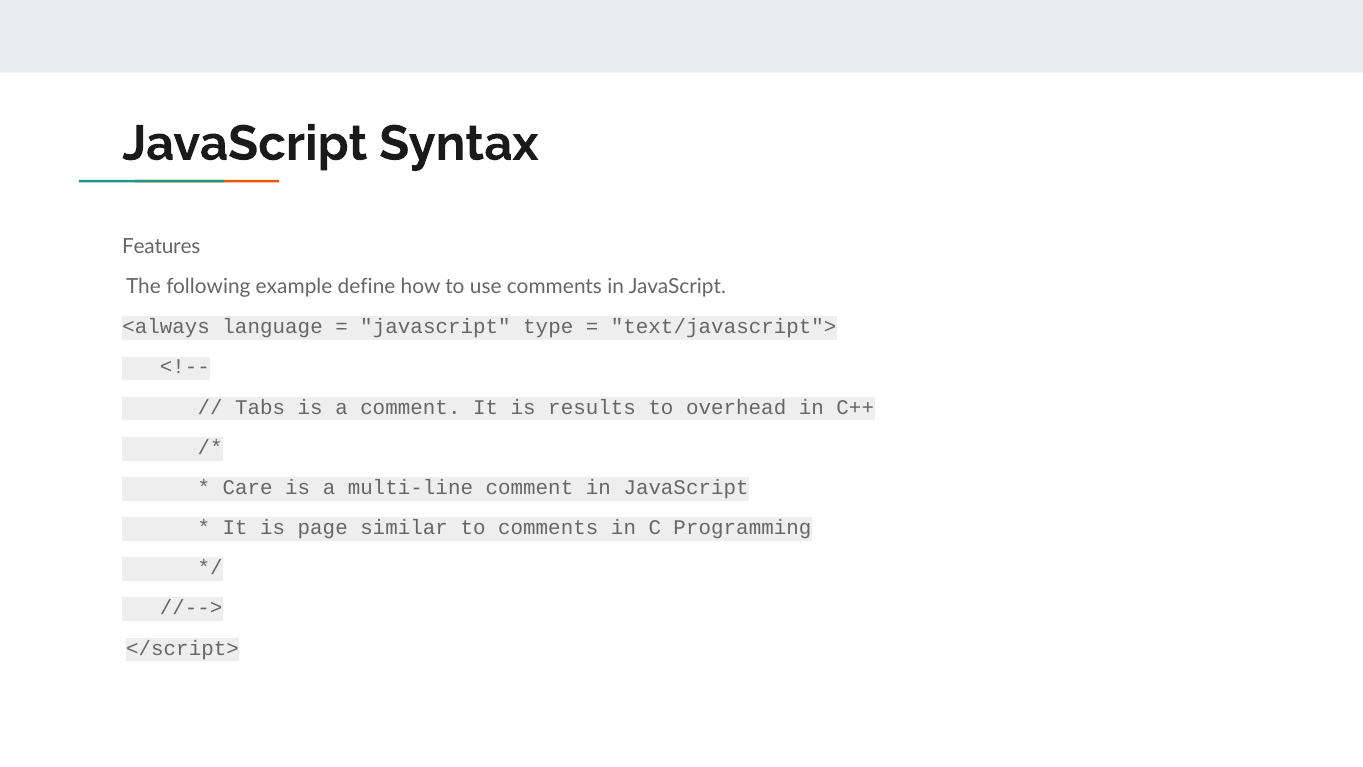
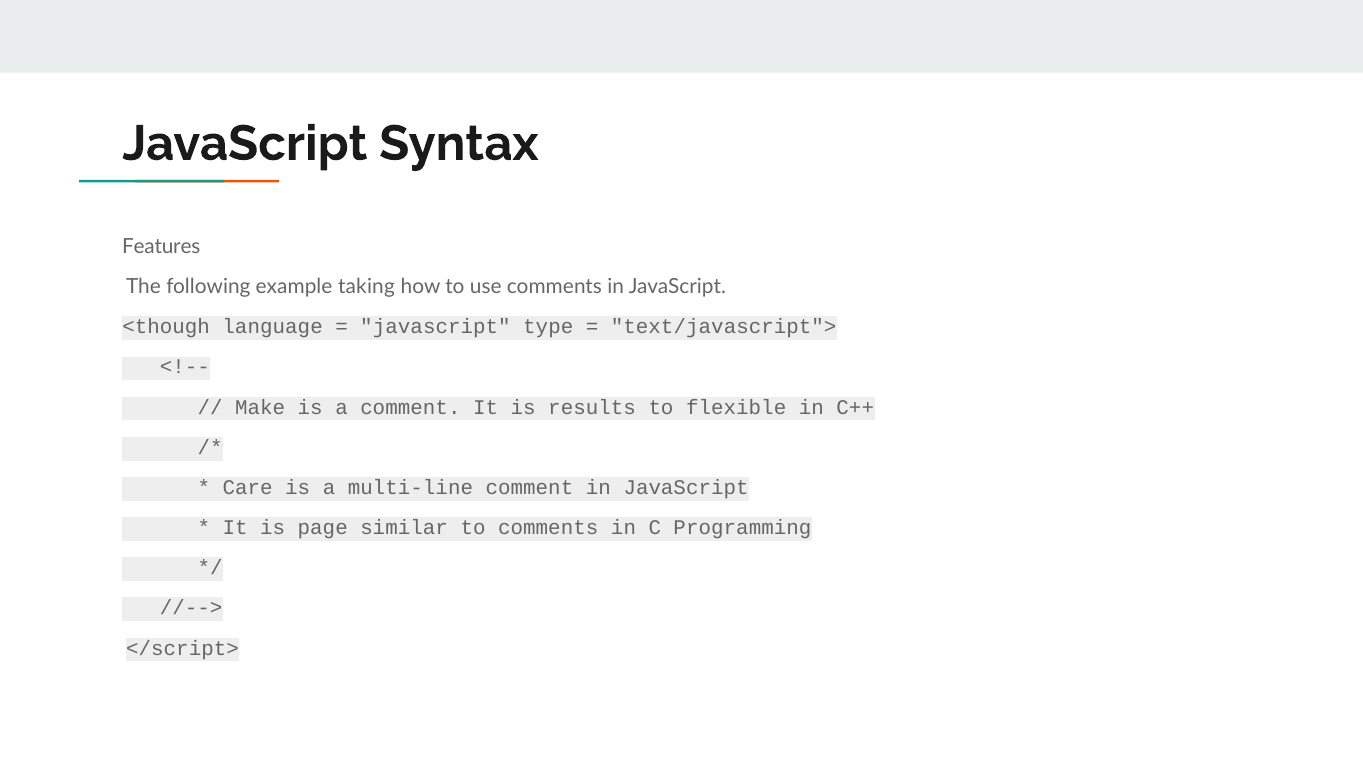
define: define -> taking (366, 287)
<always: <always -> <though (166, 327)
Tabs: Tabs -> Make (260, 407)
overhead: overhead -> flexible (736, 407)
